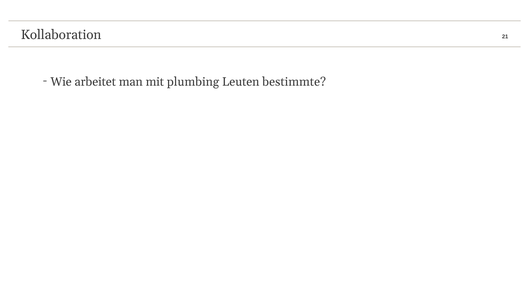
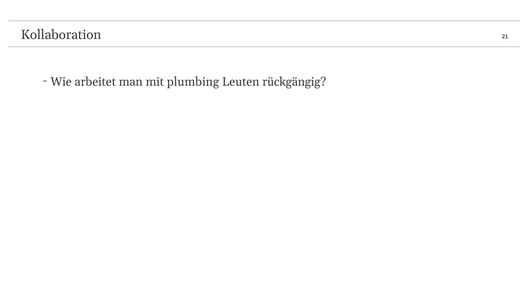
bestimmte: bestimmte -> rückgängig (294, 82)
